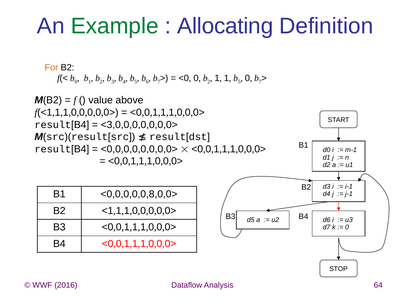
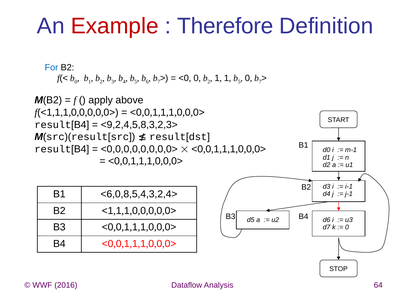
Example colour: green -> red (115, 26)
Allocating: Allocating -> Therefore (225, 26)
For colour: orange -> blue (51, 68)
value: value -> apply (101, 100)
<3,0,0,0,0,0,0,0>: <3,0,0,0,0,0,0,0> -> <9,2,4,5,8,3,2,3> (139, 125)
<0,0,0,0,0,8,0,0>: <0,0,0,0,0,8,0,0> -> <6,0,8,5,4,3,2,4> (139, 194)
